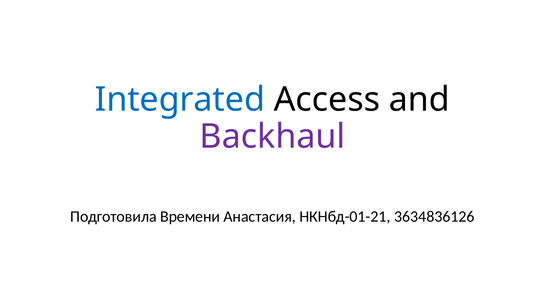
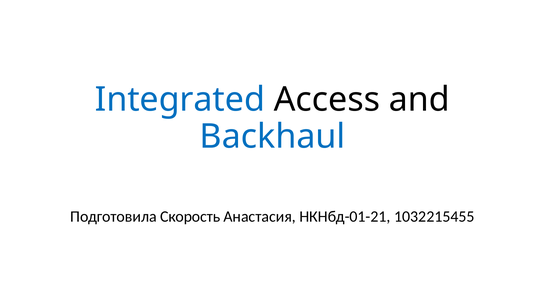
Backhaul colour: purple -> blue (272, 136)
Времени: Времени -> Скорость (190, 216)
3634836126: 3634836126 -> 1032215455 (434, 216)
